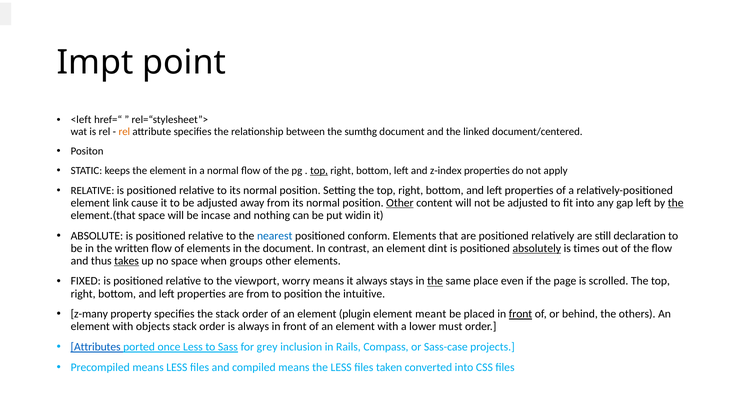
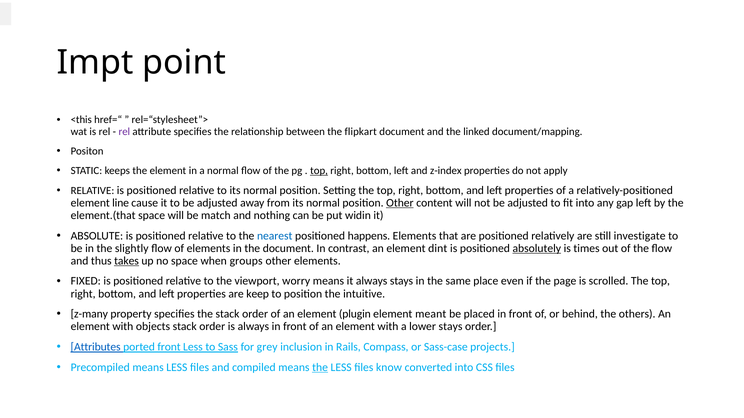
<left: <left -> <this (81, 120)
rel colour: orange -> purple (124, 132)
sumthg: sumthg -> flipkart (361, 132)
document/centered: document/centered -> document/mapping (537, 132)
link: link -> line (121, 203)
the underline: present -> none (676, 203)
incase: incase -> match (216, 216)
conform: conform -> happens (369, 236)
declaration: declaration -> investigate (640, 236)
written: written -> slightly (132, 249)
the underline: present -> none (435, 281)
are from: from -> keep (258, 294)
front underline: present -> none (521, 314)
lower must: must -> stays (451, 327)
ported once: once -> front (169, 347)
the underline: none -> present (320, 368)
taken: taken -> know (389, 368)
